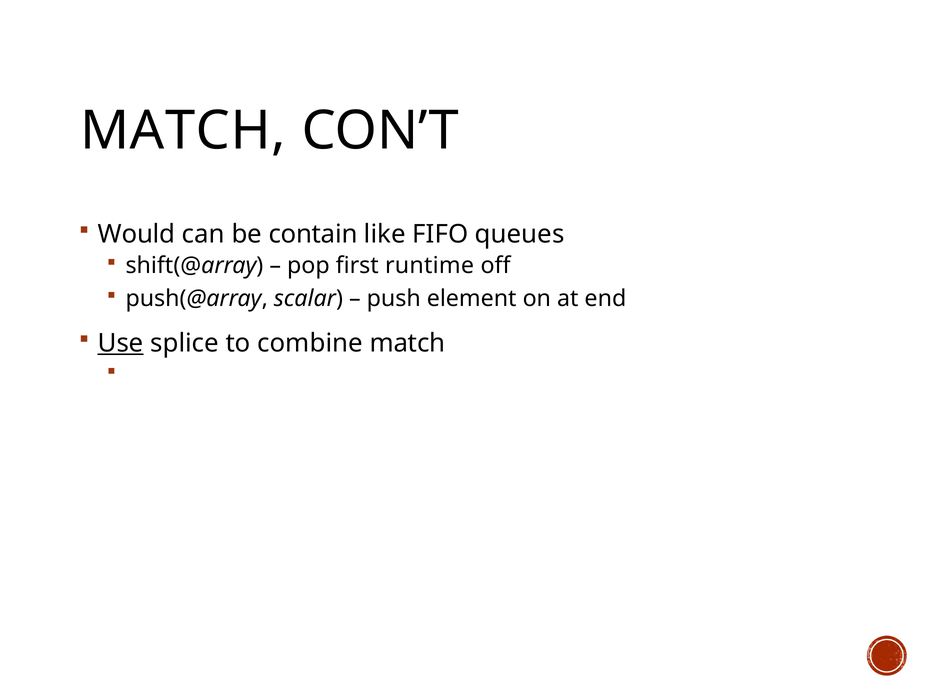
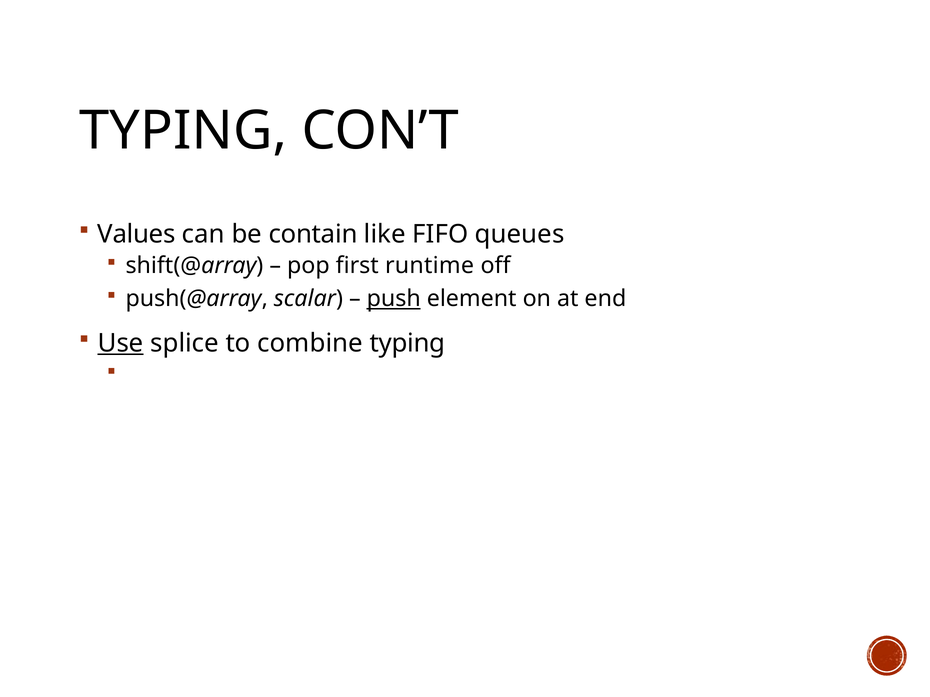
MATCH: MATCH -> TYPING (183, 131)
Would: Would -> Values (137, 234)
push underline: none -> present (394, 299)
combine match: match -> typing (407, 343)
